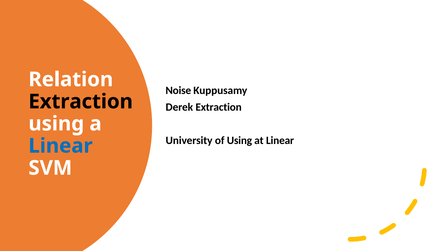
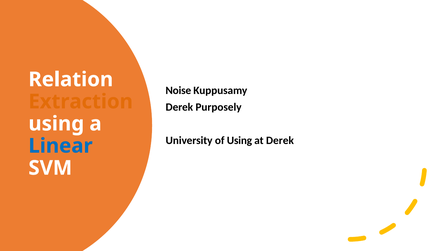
Extraction colour: black -> orange (81, 101)
Derek Extraction: Extraction -> Purposely (219, 107)
at Linear: Linear -> Derek (280, 140)
